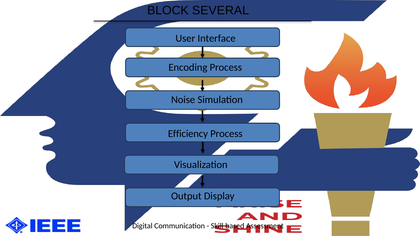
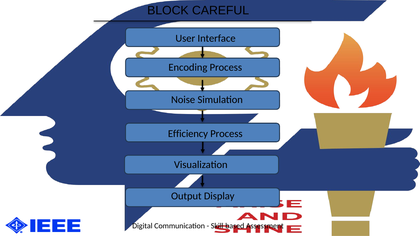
SEVERAL: SEVERAL -> CAREFUL (221, 10)
